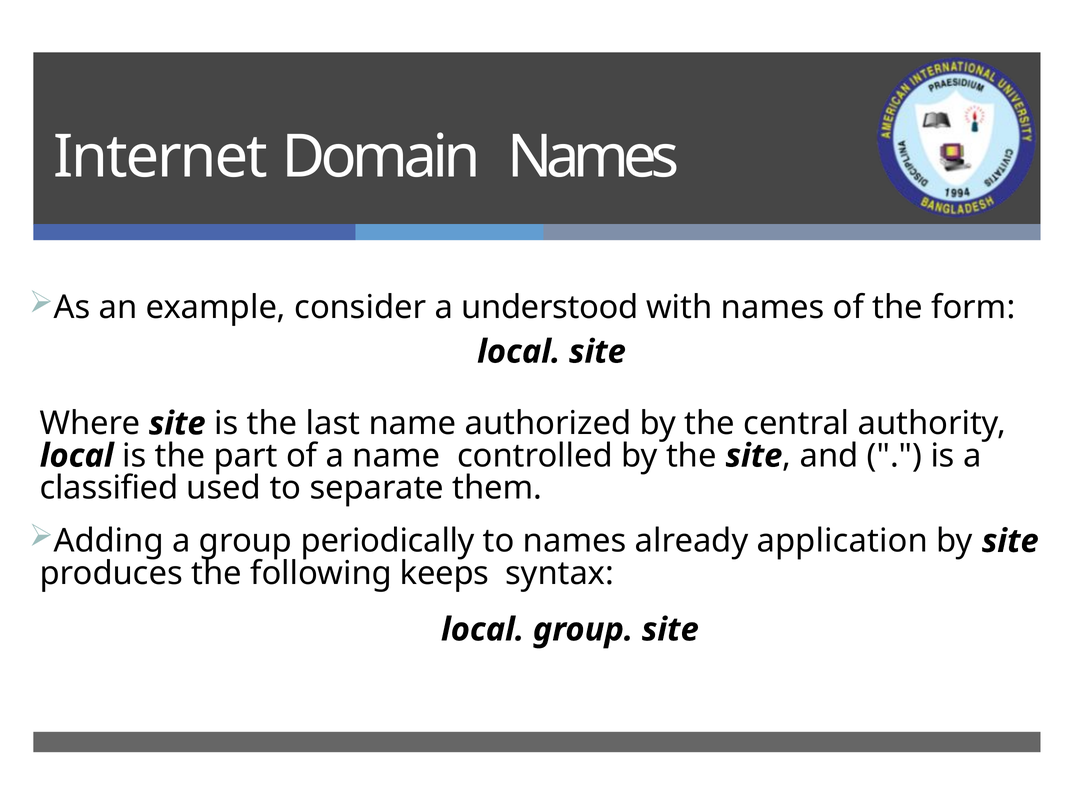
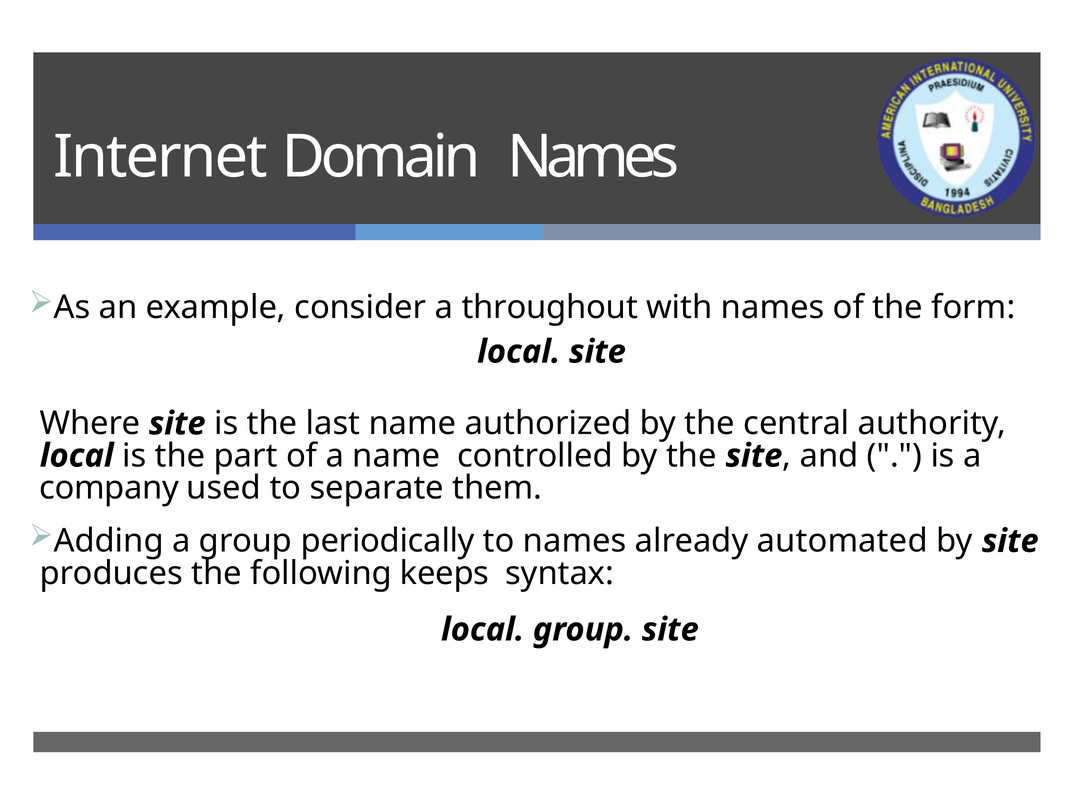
understood: understood -> throughout (550, 307)
classified: classified -> company (109, 488)
application: application -> automated (842, 541)
